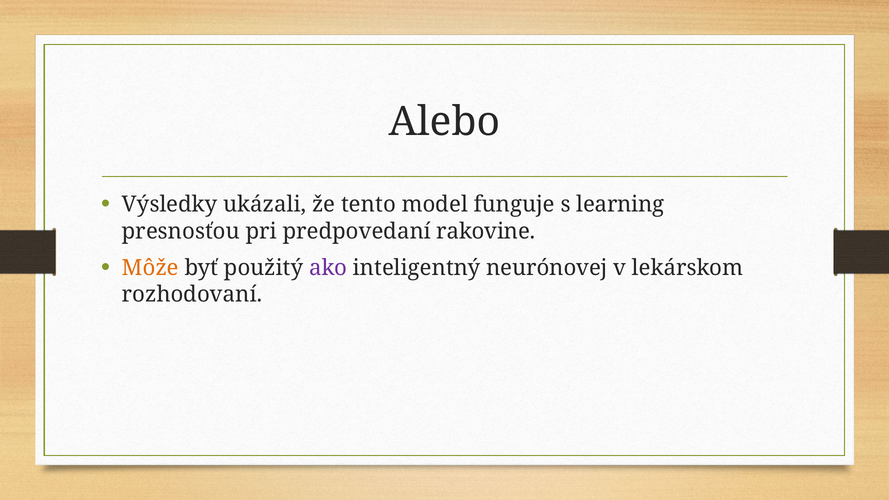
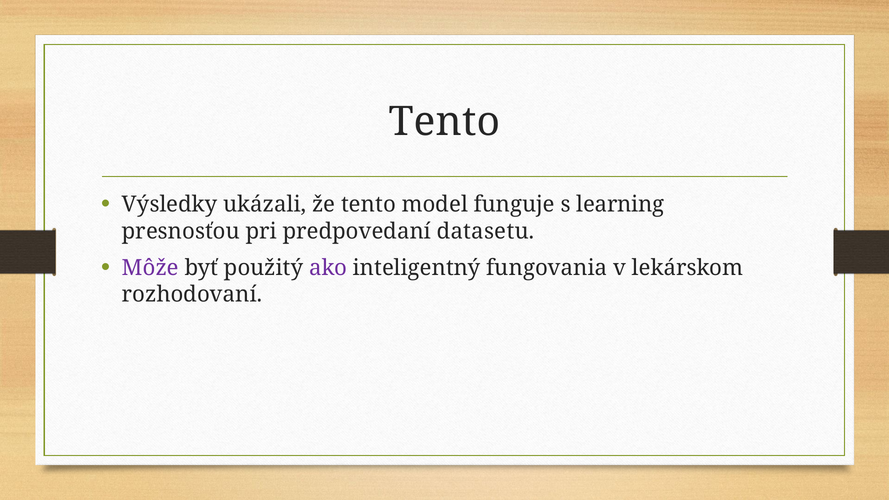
Alebo: Alebo -> Tento (444, 122)
rakovine: rakovine -> datasetu (486, 231)
Môže colour: orange -> purple (150, 268)
neurónovej: neurónovej -> fungovania (547, 268)
